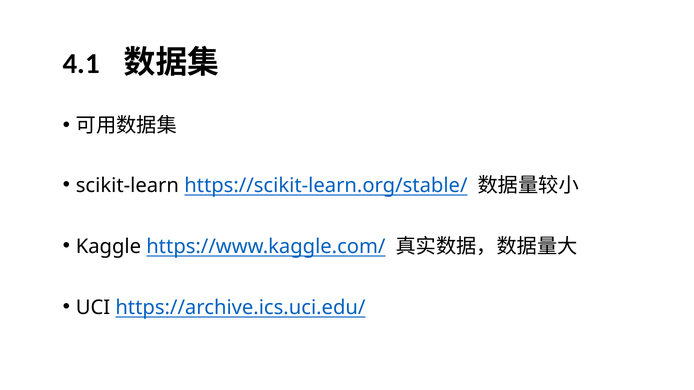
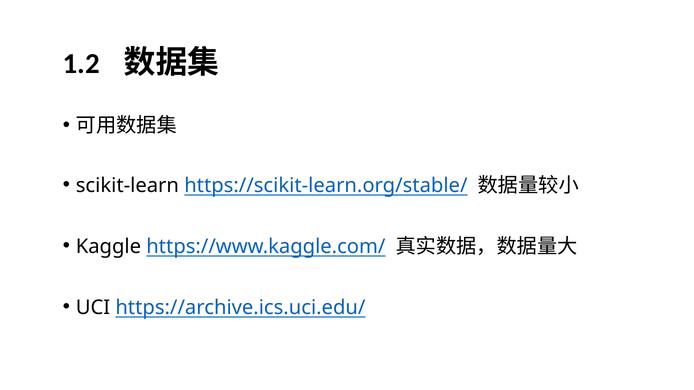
4.1: 4.1 -> 1.2 (81, 64)
